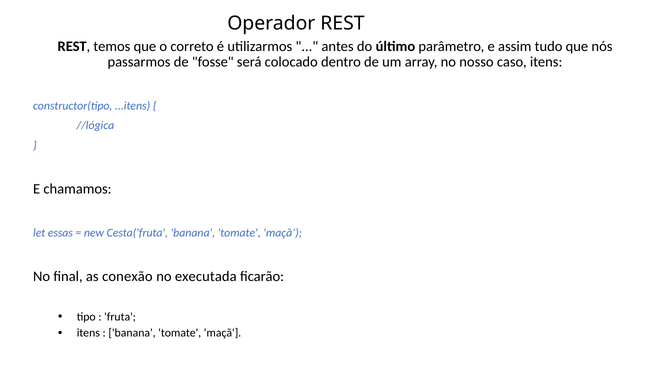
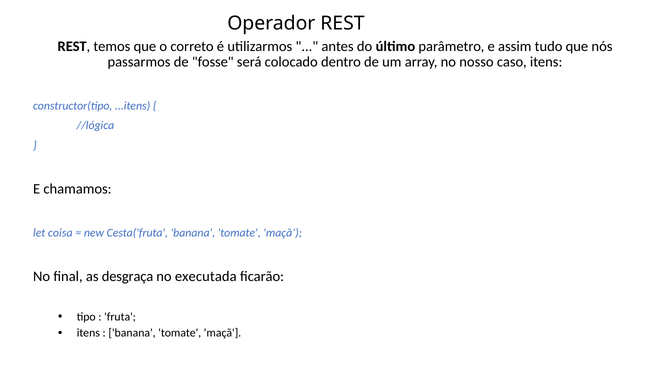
essas: essas -> coisa (60, 233)
conexão: conexão -> desgraça (128, 277)
